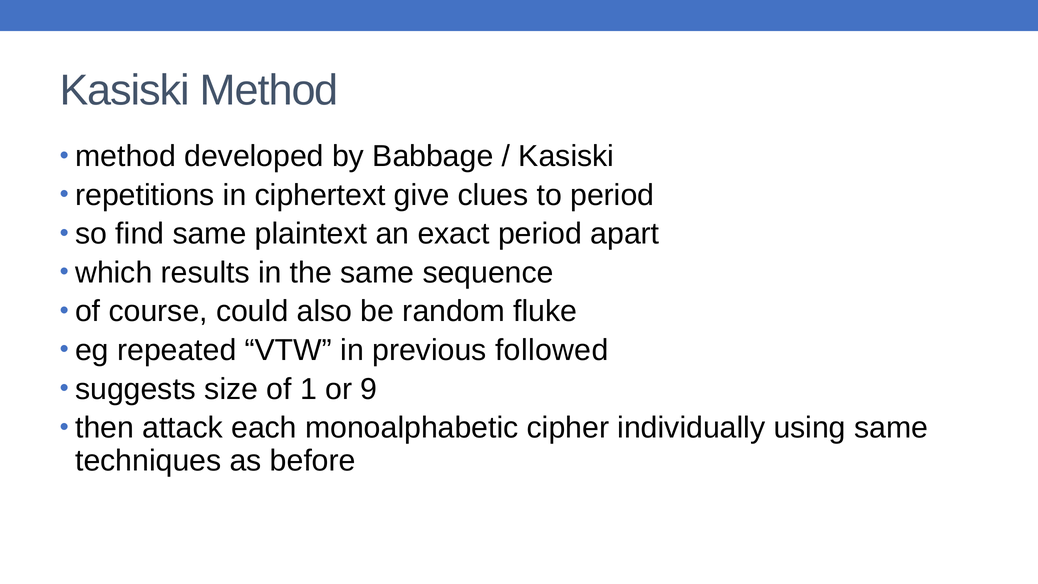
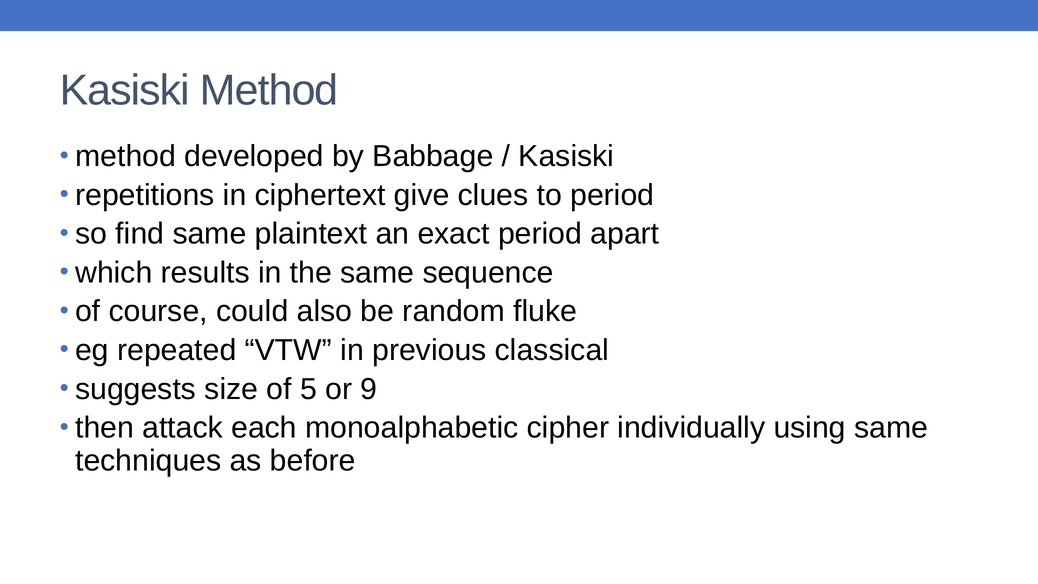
followed: followed -> classical (552, 350)
1: 1 -> 5 (308, 389)
